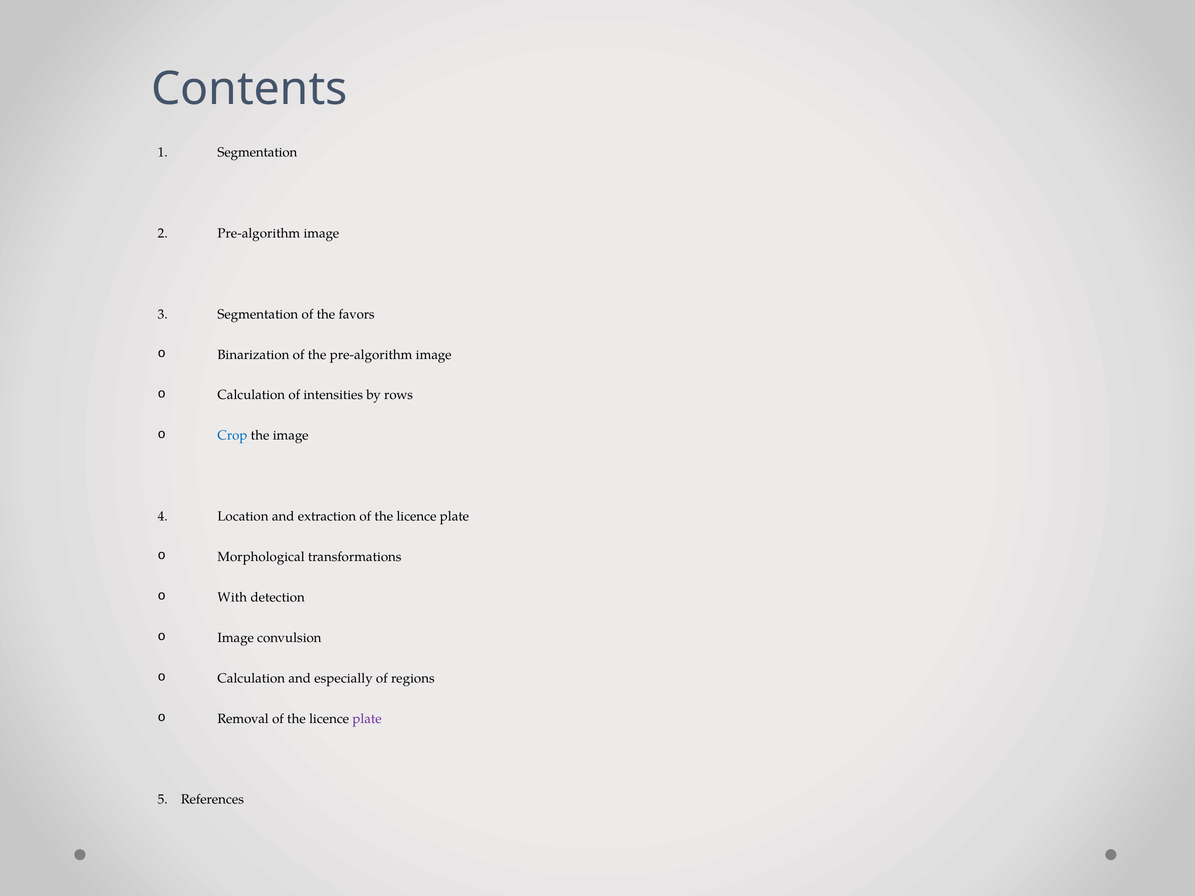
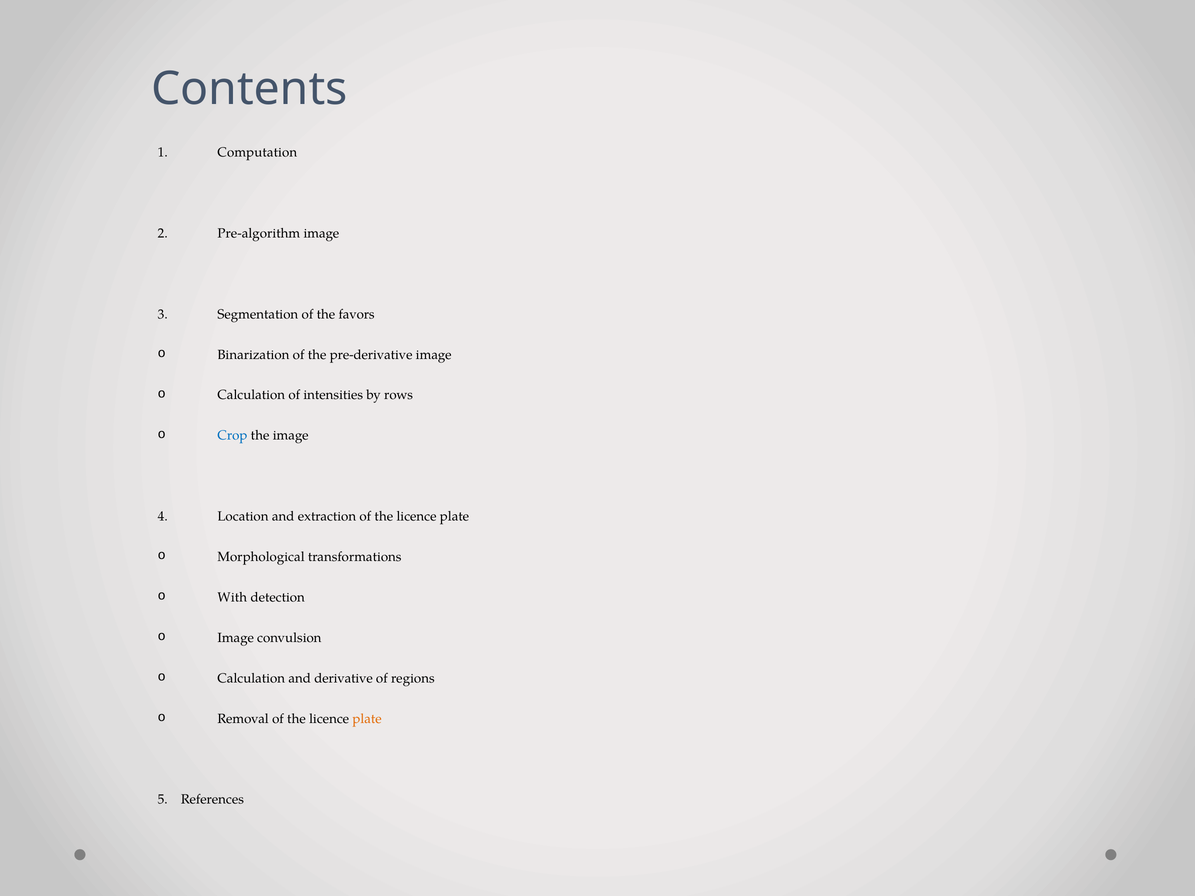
Segmentation: Segmentation -> Computation (257, 152)
the pre-algorithm: pre-algorithm -> pre-derivative (371, 355)
especially: especially -> derivative (344, 678)
plate colour: purple -> orange (367, 719)
